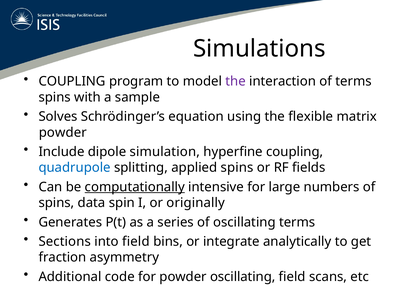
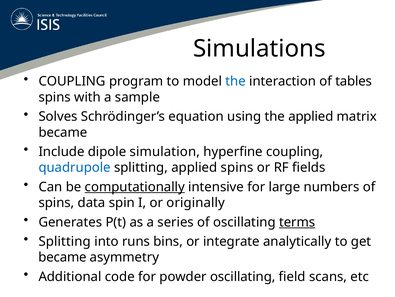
the colour: purple -> blue (236, 81)
of terms: terms -> tables (354, 81)
the flexible: flexible -> applied (311, 116)
powder: powder -> became (63, 132)
terms underline: none -> present (297, 222)
Sections: Sections -> Splitting (65, 241)
into field: field -> runs (136, 241)
fraction: fraction -> became (62, 257)
